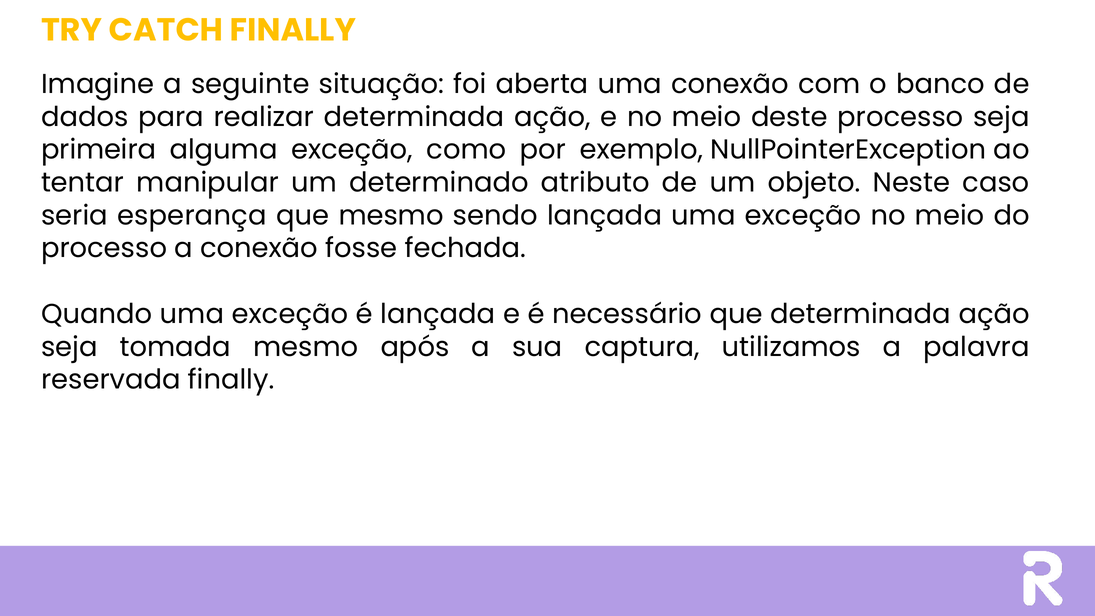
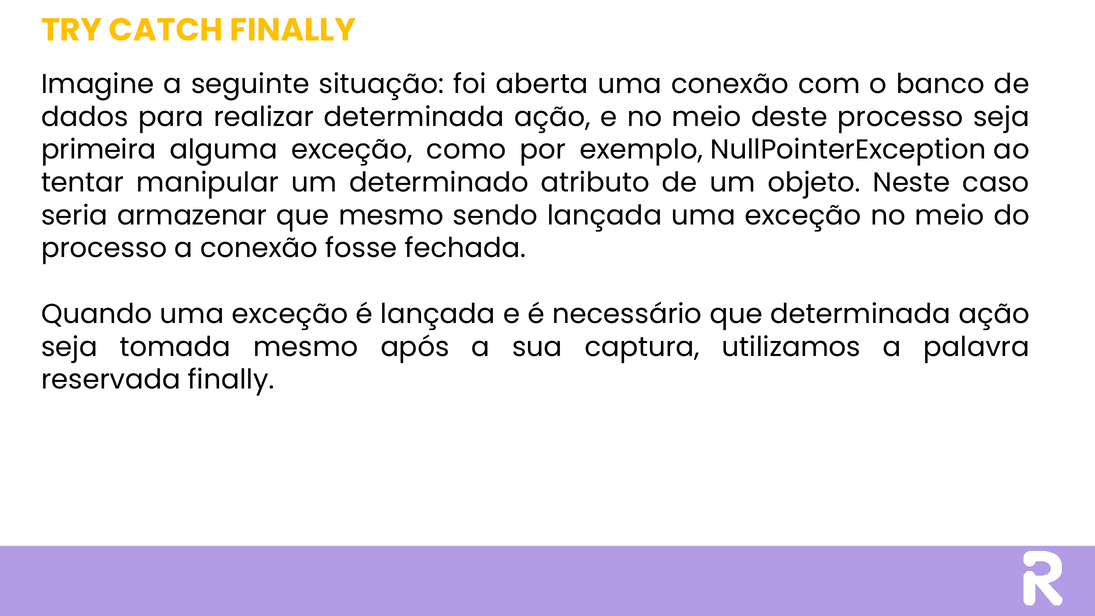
esperança: esperança -> armazenar (192, 216)
